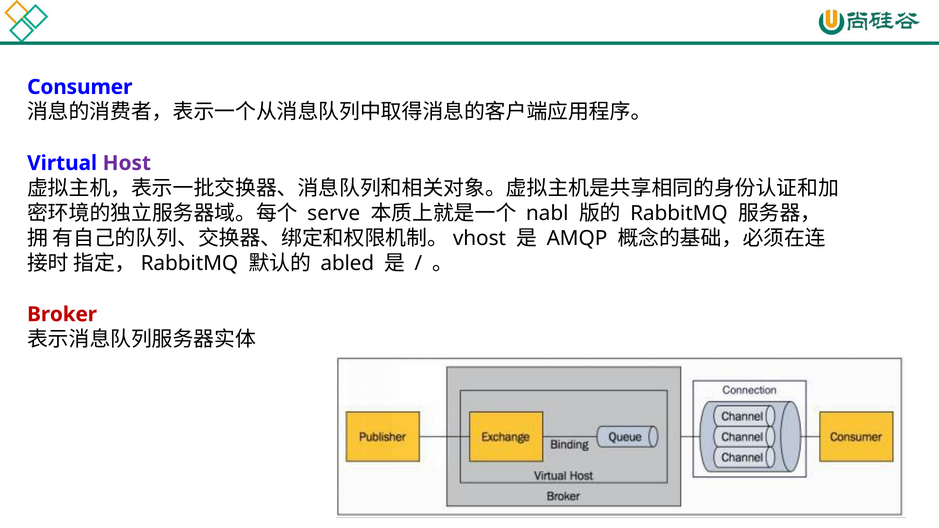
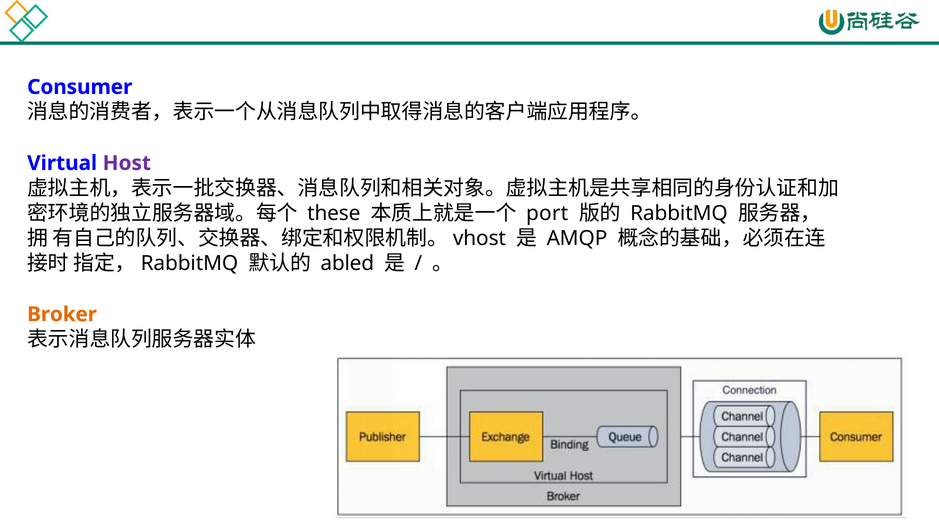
serve: serve -> these (334, 213)
nabl: nabl -> port (547, 213)
Broker colour: red -> orange (62, 314)
